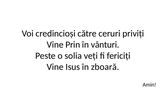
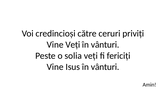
Vine Prin: Prin -> Veți (73, 44)
Isus în zboară: zboară -> vânturi (105, 66)
